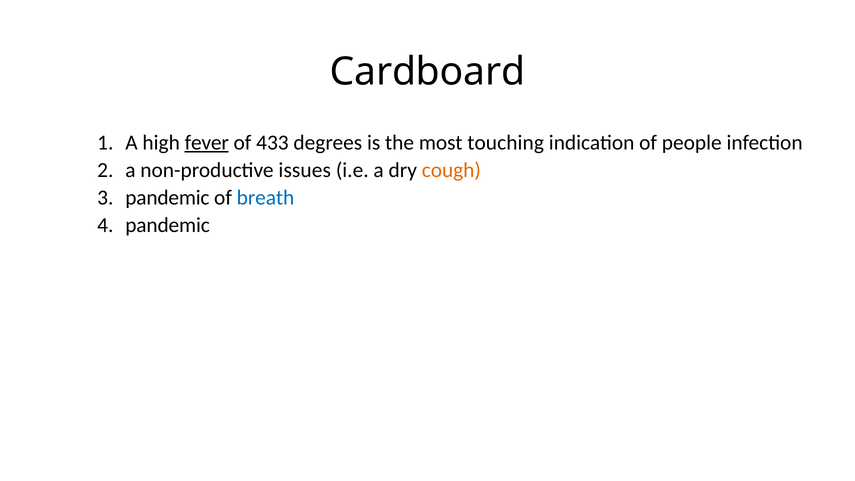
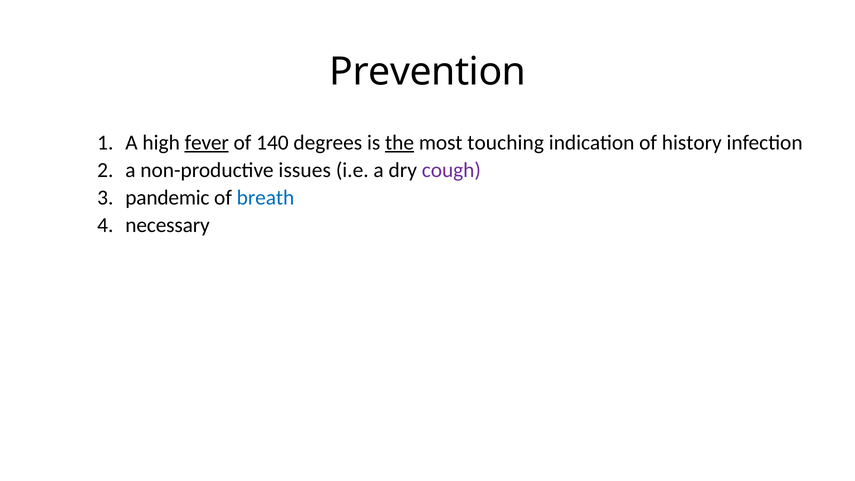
Cardboard: Cardboard -> Prevention (428, 72)
433: 433 -> 140 (272, 143)
the underline: none -> present (400, 143)
people: people -> history (692, 143)
cough colour: orange -> purple (451, 170)
pandemic: pandemic -> necessary (168, 225)
